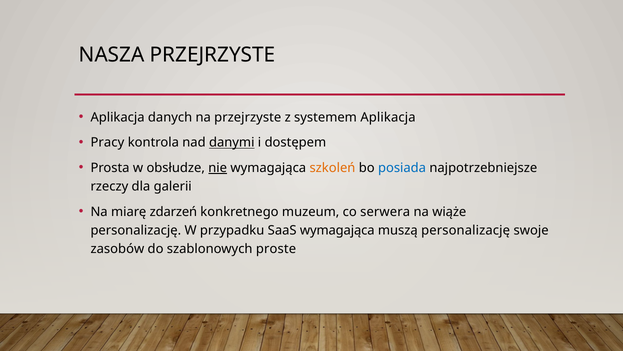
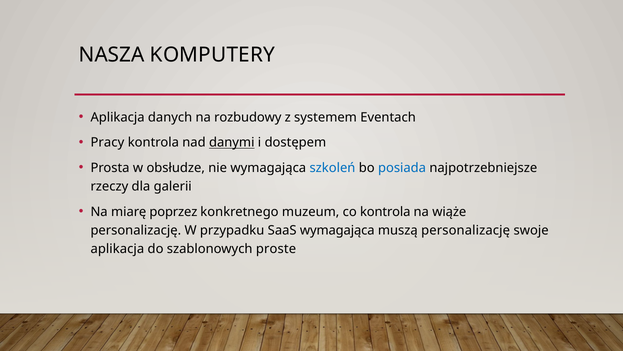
NASZA PRZEJRZYSTE: PRZEJRZYSTE -> KOMPUTERY (212, 55)
na przejrzyste: przejrzyste -> rozbudowy (248, 117)
systemem Aplikacja: Aplikacja -> Eventach (388, 117)
nie underline: present -> none (218, 168)
szkoleń colour: orange -> blue (332, 168)
zdarzeń: zdarzeń -> poprzez (173, 211)
co serwera: serwera -> kontrola (385, 211)
zasobów: zasobów -> aplikacja (117, 249)
